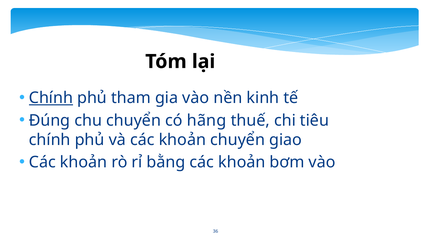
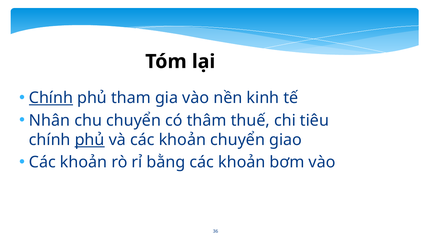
Đúng: Đúng -> Nhân (50, 121)
hãng: hãng -> thâm (207, 121)
phủ underline: none -> present (90, 140)
